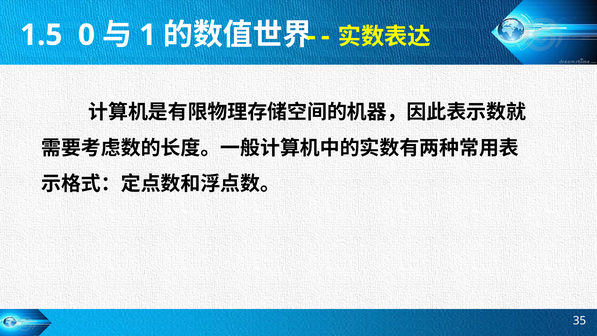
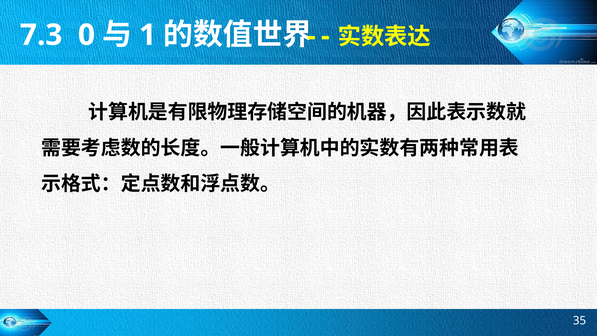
1.5: 1.5 -> 7.3 (41, 35)
